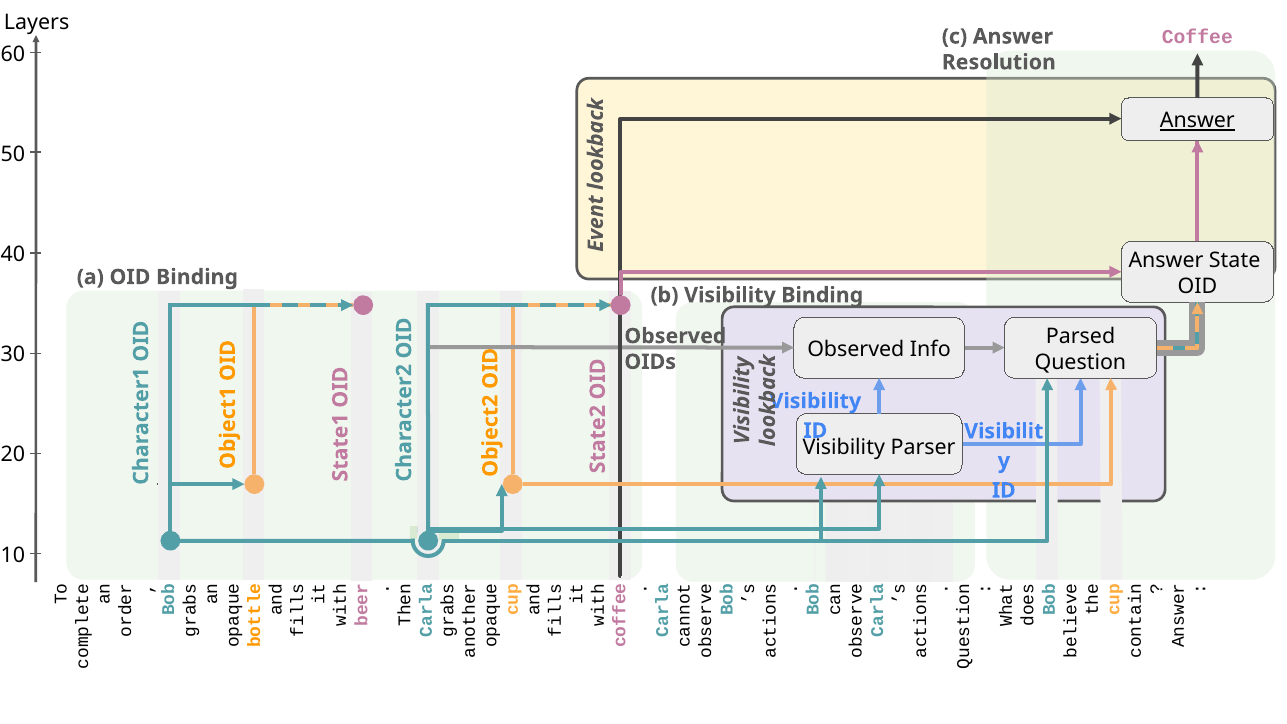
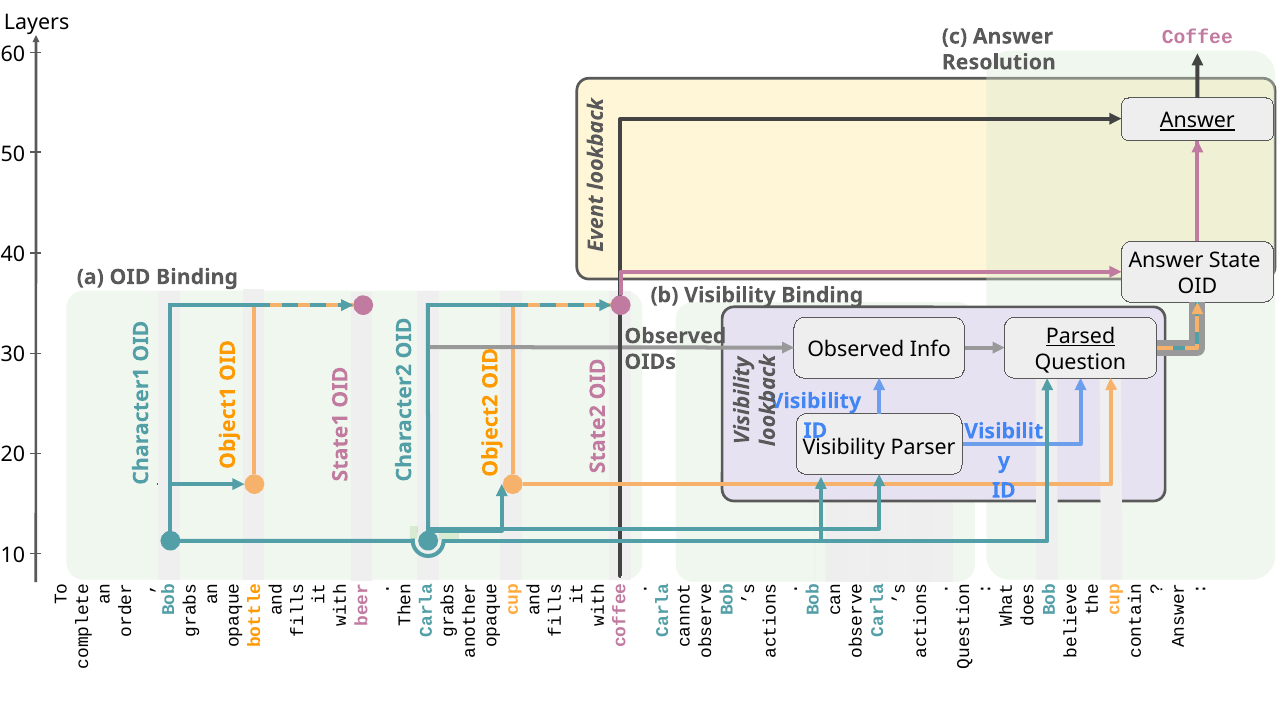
Parsed underline: none -> present (1081, 336)
